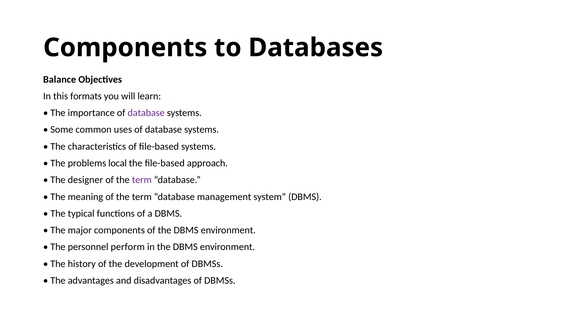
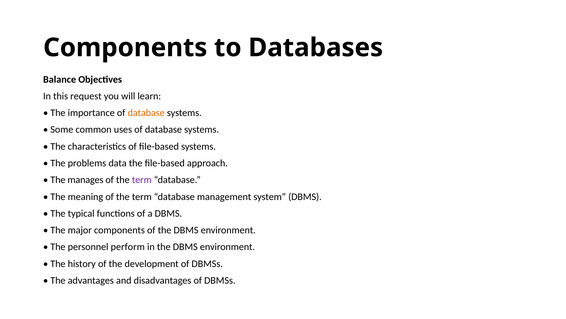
formats: formats -> request (86, 96)
database colour: purple -> orange (146, 113)
local: local -> data (118, 163)
designer: designer -> manages (86, 180)
